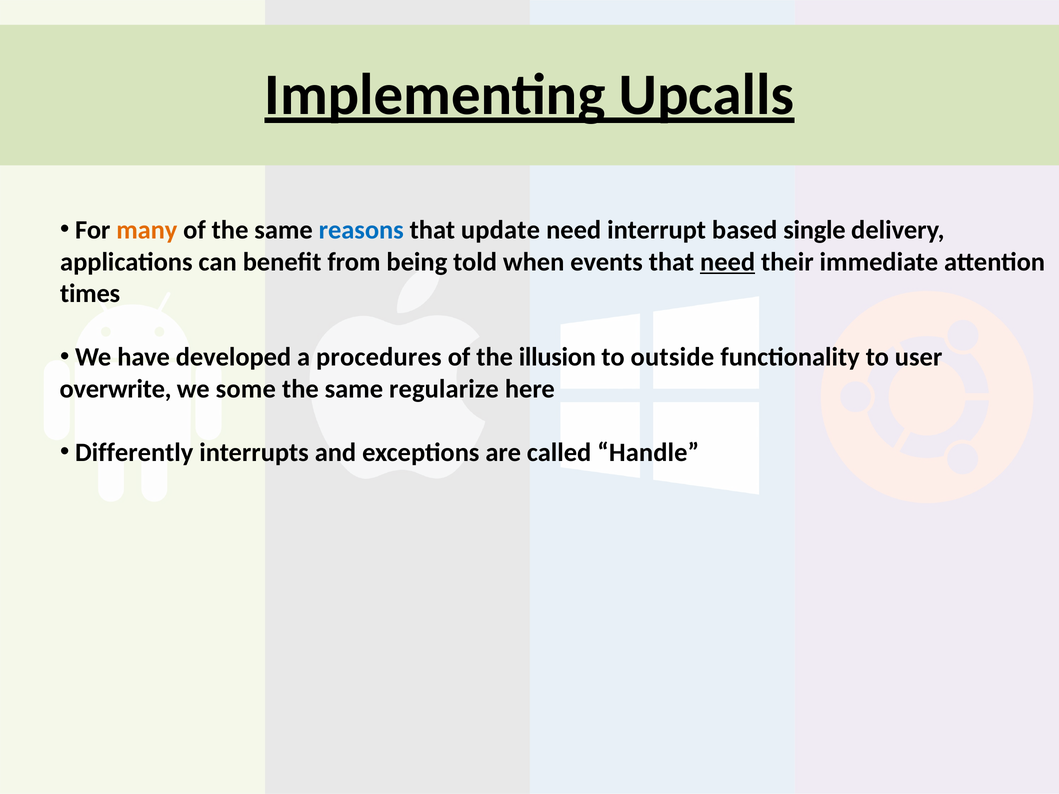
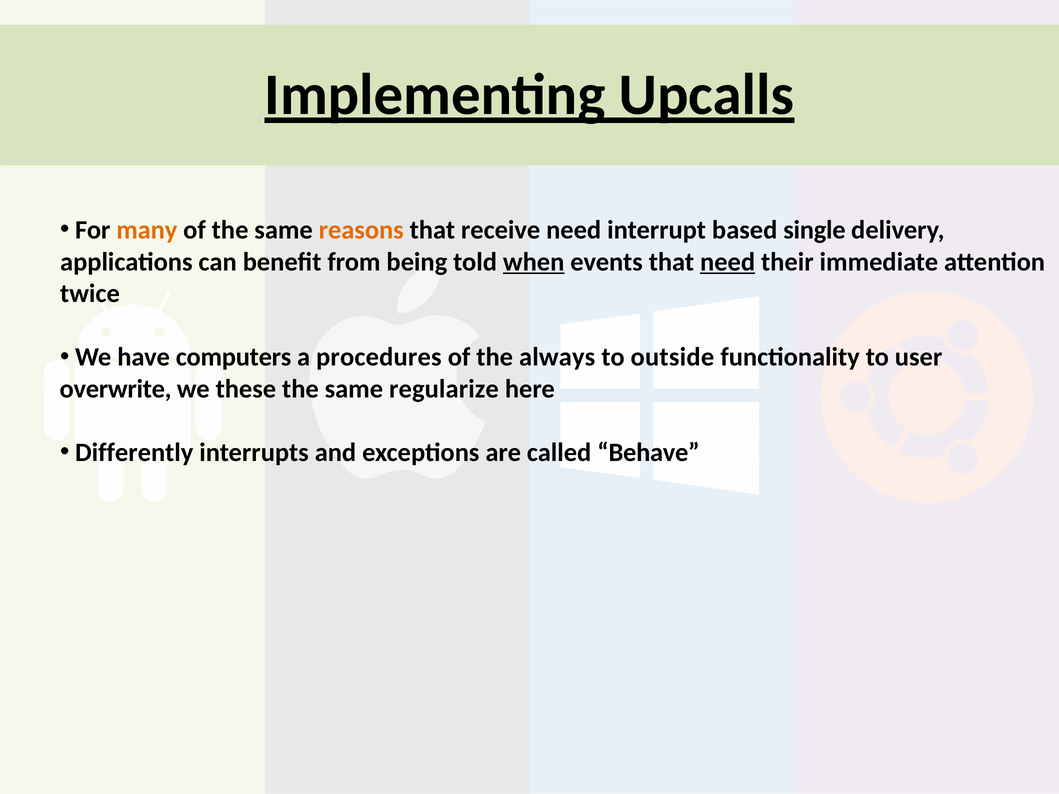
reasons colour: blue -> orange (361, 230)
update: update -> receive (501, 230)
when underline: none -> present (534, 262)
times: times -> twice (90, 294)
developed: developed -> computers (234, 357)
illusion: illusion -> always (557, 357)
some: some -> these (246, 389)
Handle: Handle -> Behave (648, 453)
